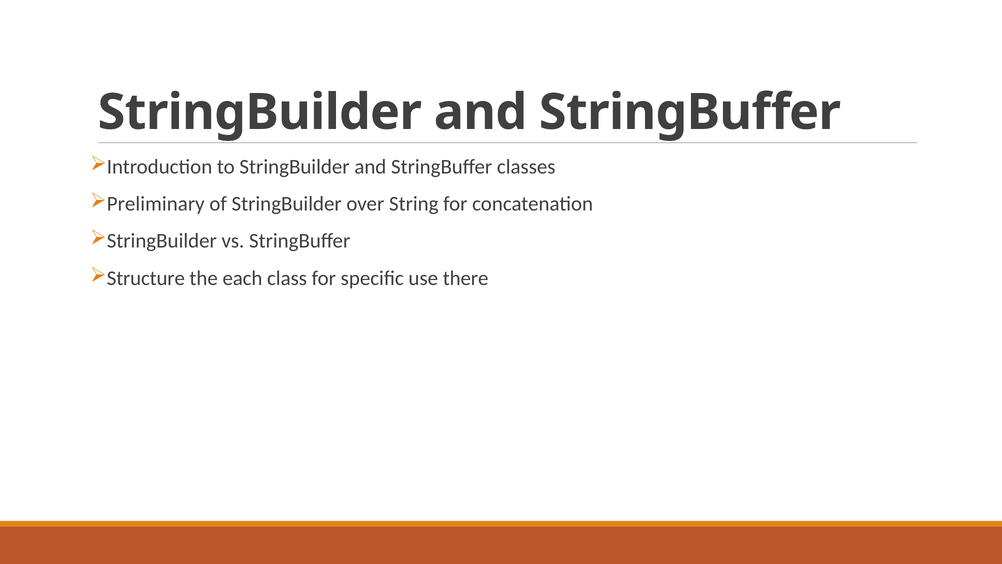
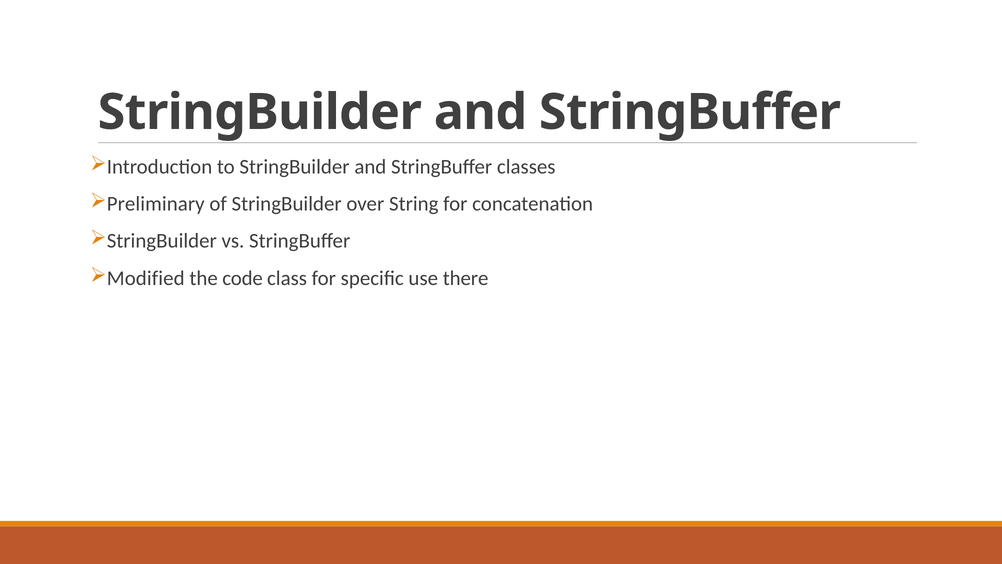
Structure: Structure -> Modified (146, 278)
each: each -> code (243, 278)
